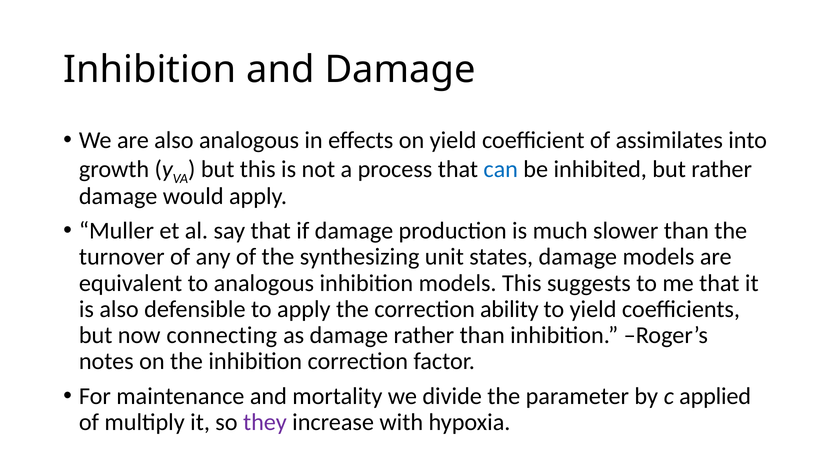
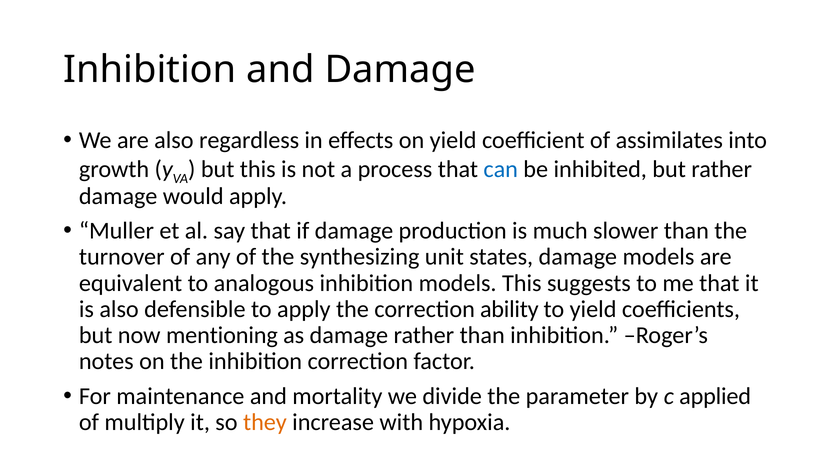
also analogous: analogous -> regardless (249, 140)
connecting: connecting -> mentioning (222, 336)
they colour: purple -> orange (265, 423)
